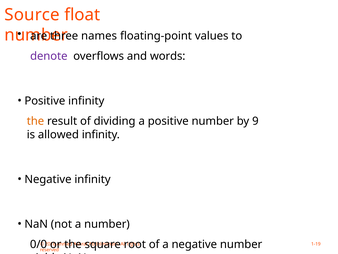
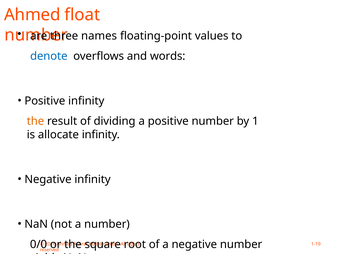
Source: Source -> Ahmed (32, 15)
denote colour: purple -> blue (49, 56)
9: 9 -> 1 (255, 121)
allowed: allowed -> allocate (58, 134)
